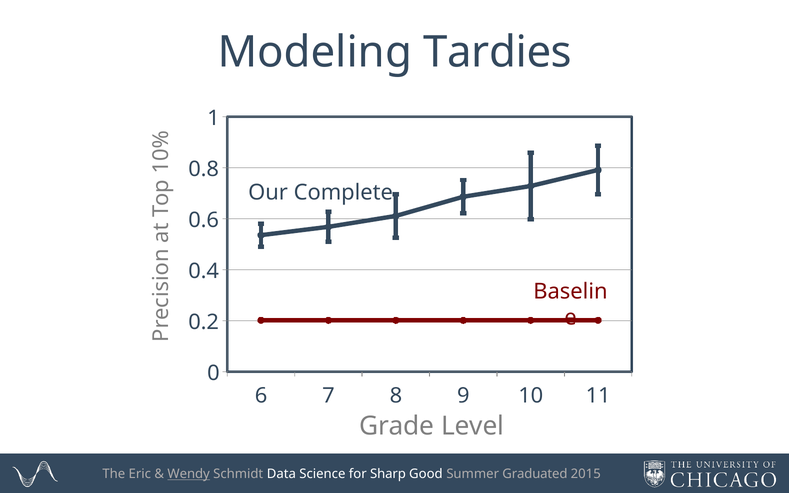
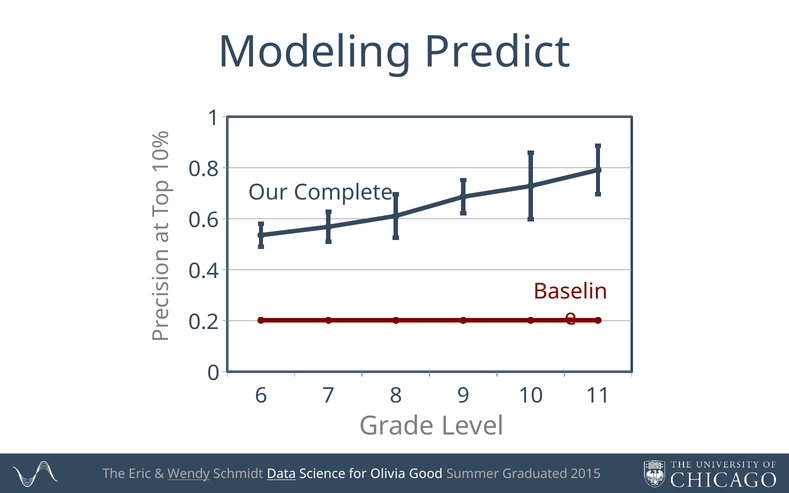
Tardies: Tardies -> Predict (497, 52)
Data underline: none -> present (281, 474)
Sharp: Sharp -> Olivia (388, 474)
